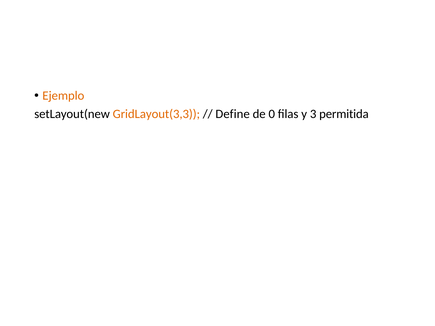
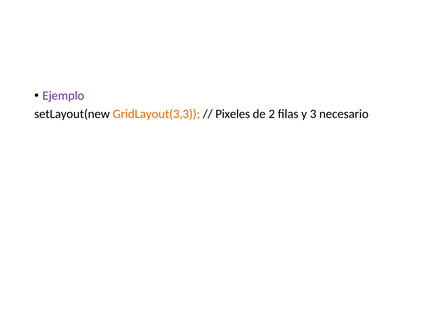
Ejemplo colour: orange -> purple (63, 96)
Define: Define -> Pixeles (233, 114)
0: 0 -> 2 (272, 114)
permitida: permitida -> necesario (344, 114)
